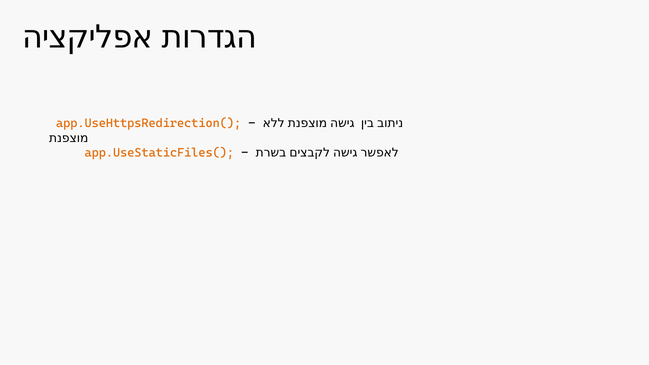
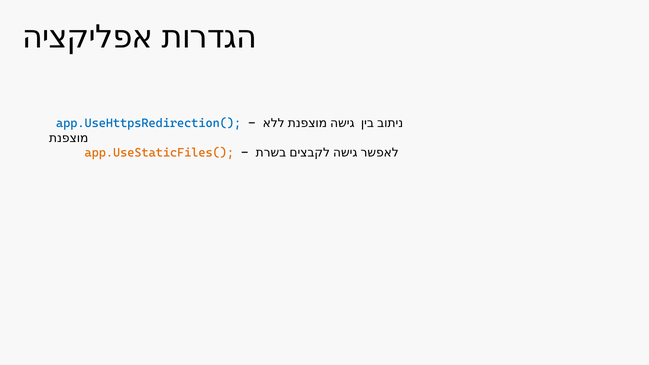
app.UseHttpsRedirection( colour: orange -> blue (149, 123)
